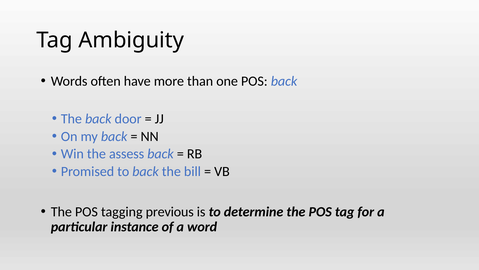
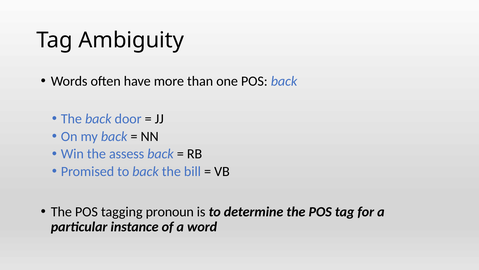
previous: previous -> pronoun (170, 211)
